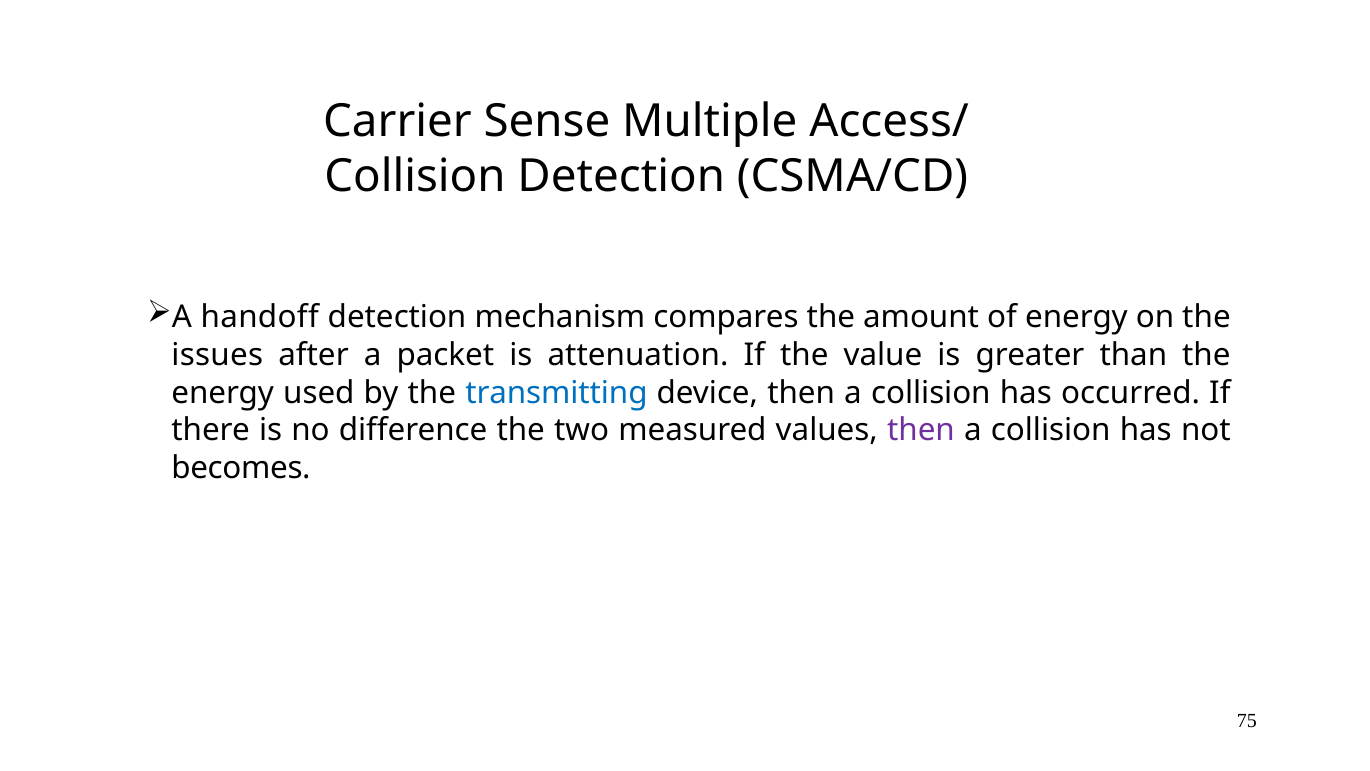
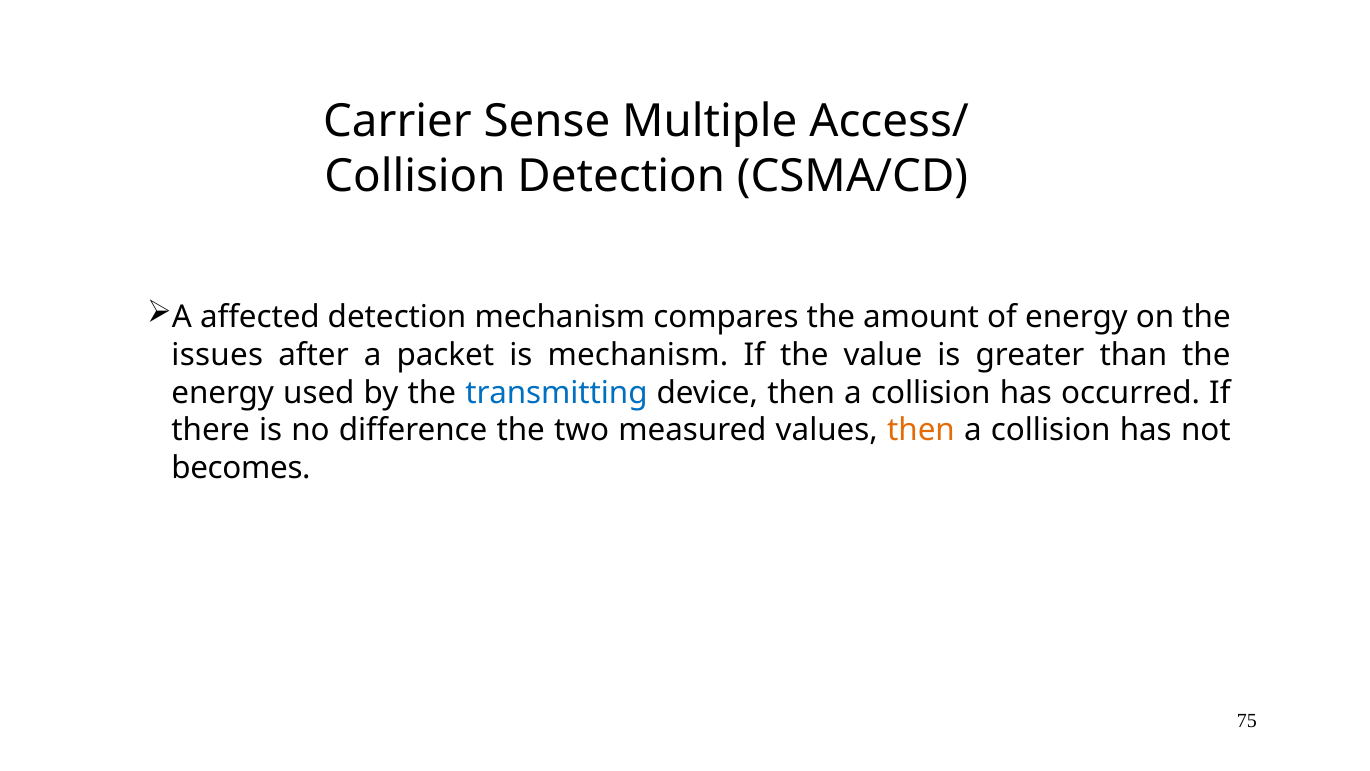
handoff: handoff -> affected (260, 317)
is attenuation: attenuation -> mechanism (638, 355)
then colour: purple -> orange (921, 430)
